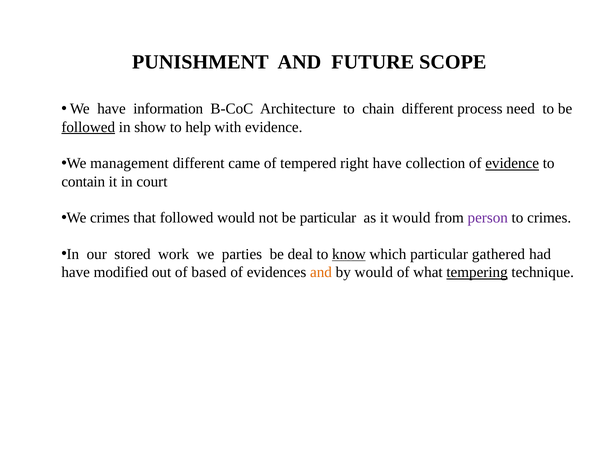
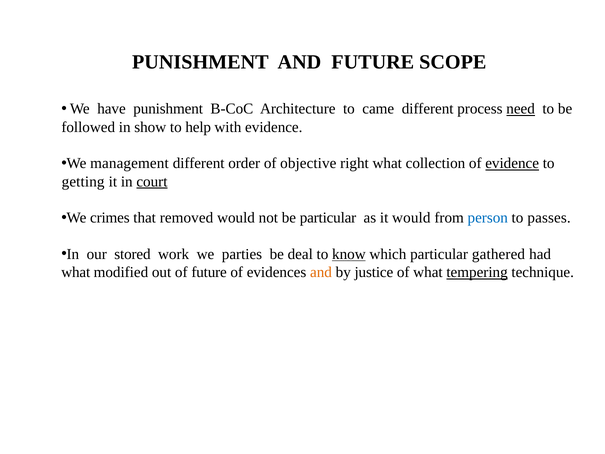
have information: information -> punishment (168, 109)
chain: chain -> came (378, 109)
need underline: none -> present (521, 109)
followed underline: present -> none (88, 127)
came: came -> order (244, 163)
tempered: tempered -> objective (308, 163)
right have: have -> what (387, 163)
contain: contain -> getting (83, 181)
court underline: none -> present (152, 181)
that followed: followed -> removed (187, 218)
person colour: purple -> blue (488, 218)
to crimes: crimes -> passes (549, 218)
have: have -> what (76, 272)
of based: based -> future (209, 272)
by would: would -> justice (374, 272)
